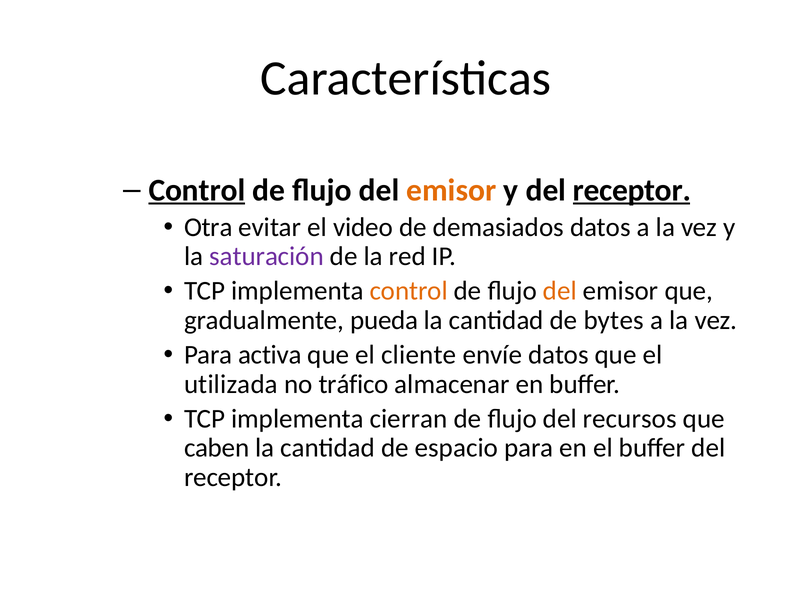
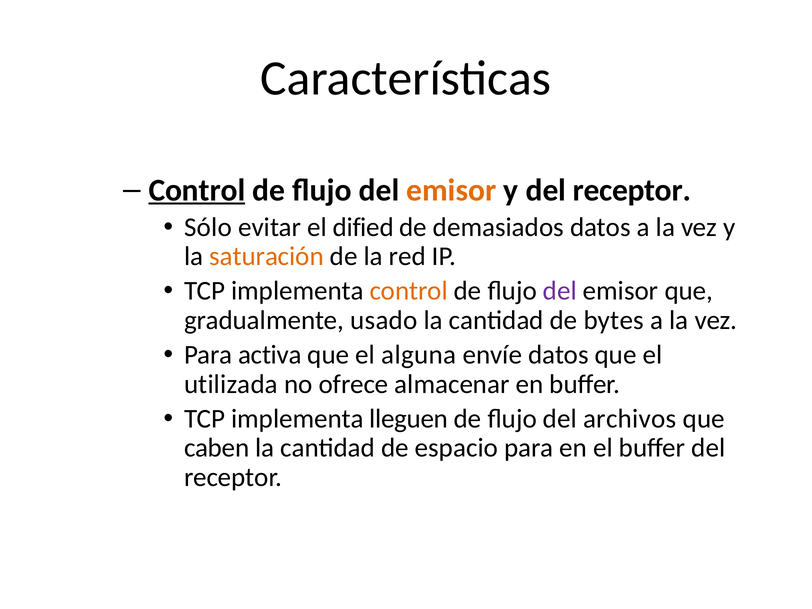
receptor underline: present -> none (632, 190)
Otra: Otra -> Sólo (208, 227)
video: video -> dified (363, 227)
saturación colour: purple -> orange (267, 256)
del colour: orange -> purple (560, 291)
pueda: pueda -> usado (384, 320)
cliente: cliente -> alguna (419, 355)
tráfico: tráfico -> ofrece (354, 384)
cierran: cierran -> lleguen (409, 419)
recursos: recursos -> archivos (630, 419)
